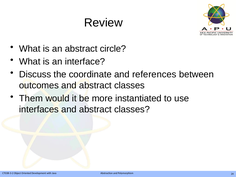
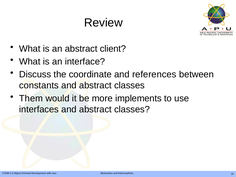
circle: circle -> client (113, 49)
outcomes: outcomes -> constants (39, 85)
instantiated: instantiated -> implements (138, 98)
